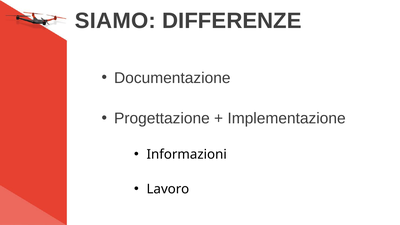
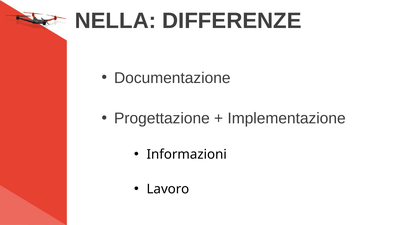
SIAMO: SIAMO -> NELLA (115, 21)
